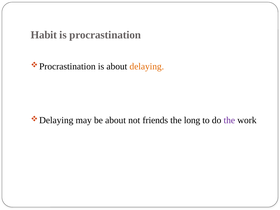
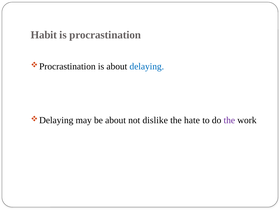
delaying colour: orange -> blue (147, 66)
friends: friends -> dislike (155, 120)
long: long -> hate (192, 120)
